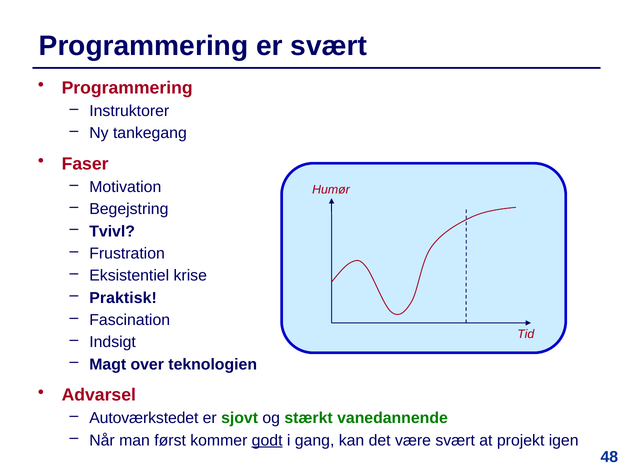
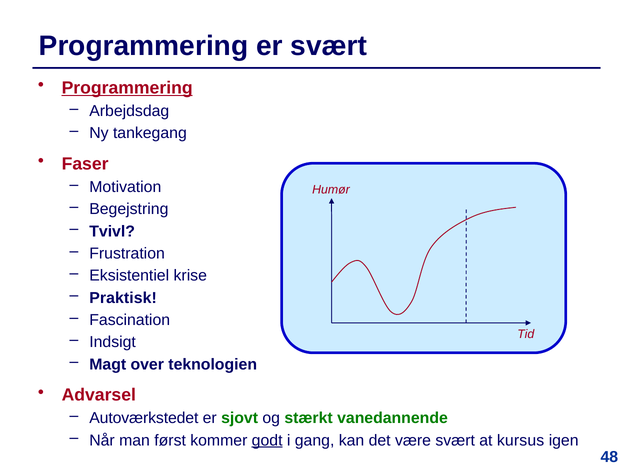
Programmering underline: none -> present (127, 88)
Instruktorer: Instruktorer -> Arbejdsdag (129, 111)
projekt: projekt -> kursus (521, 440)
